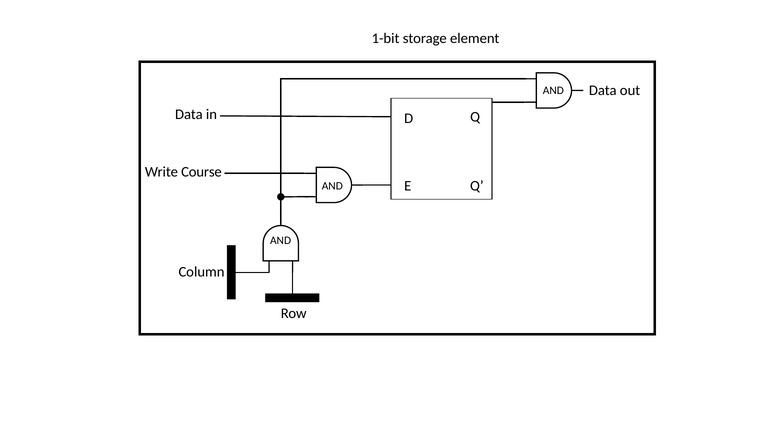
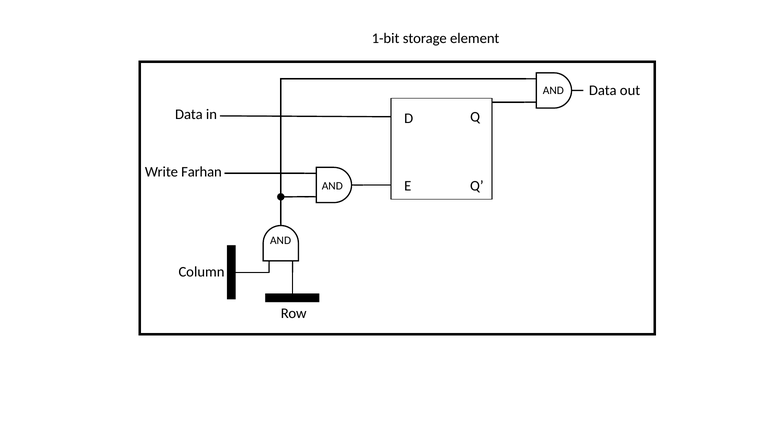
Course: Course -> Farhan (201, 172)
